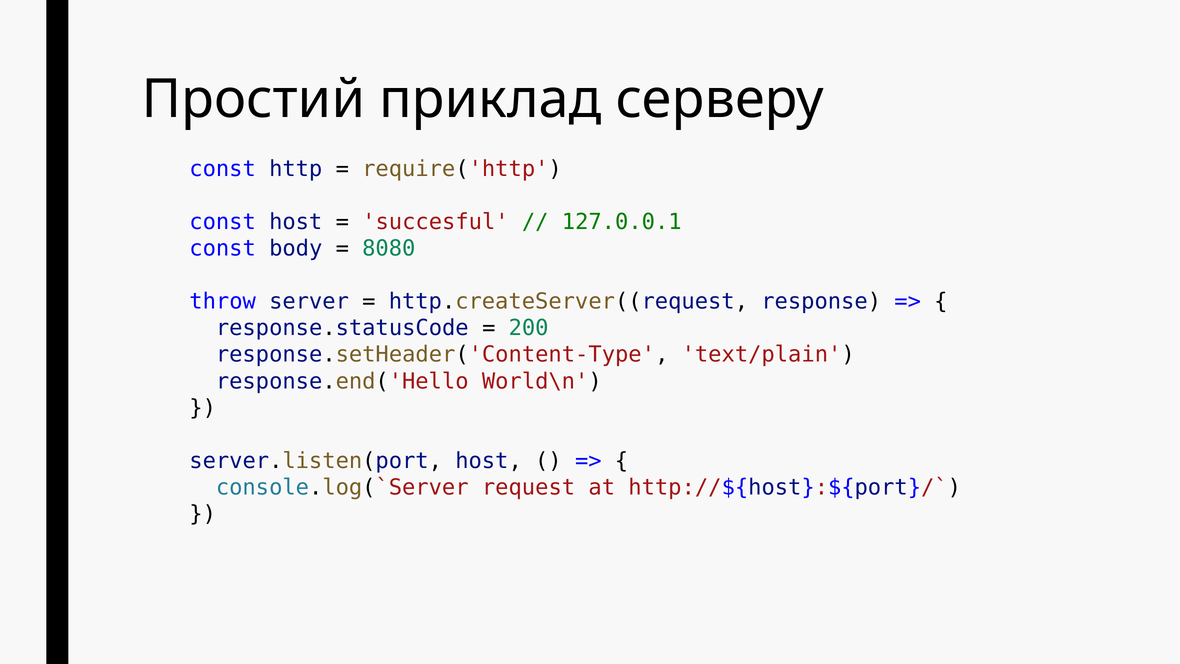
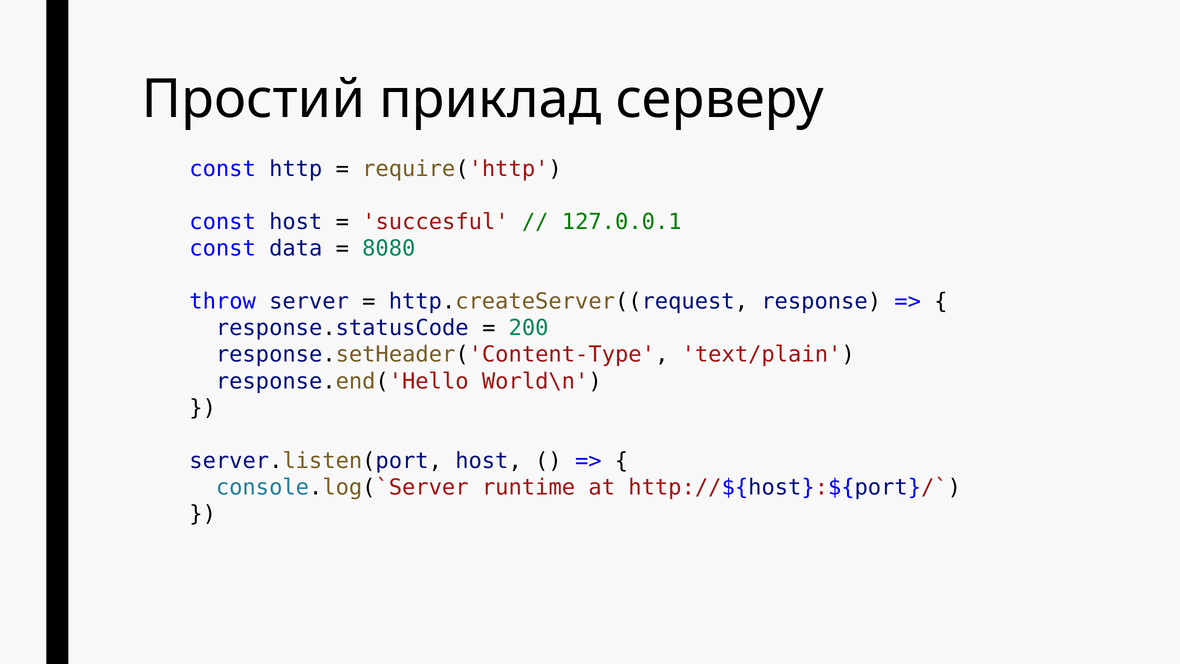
body: body -> data (296, 248)
request: request -> runtime (529, 487)
